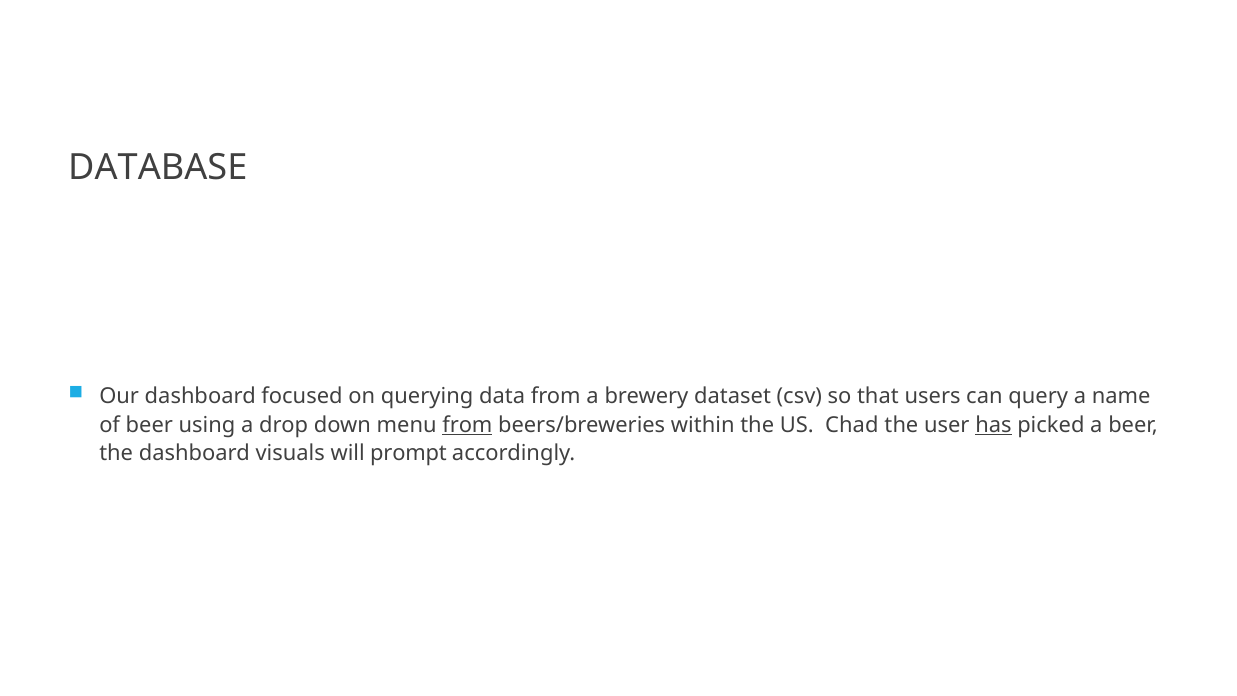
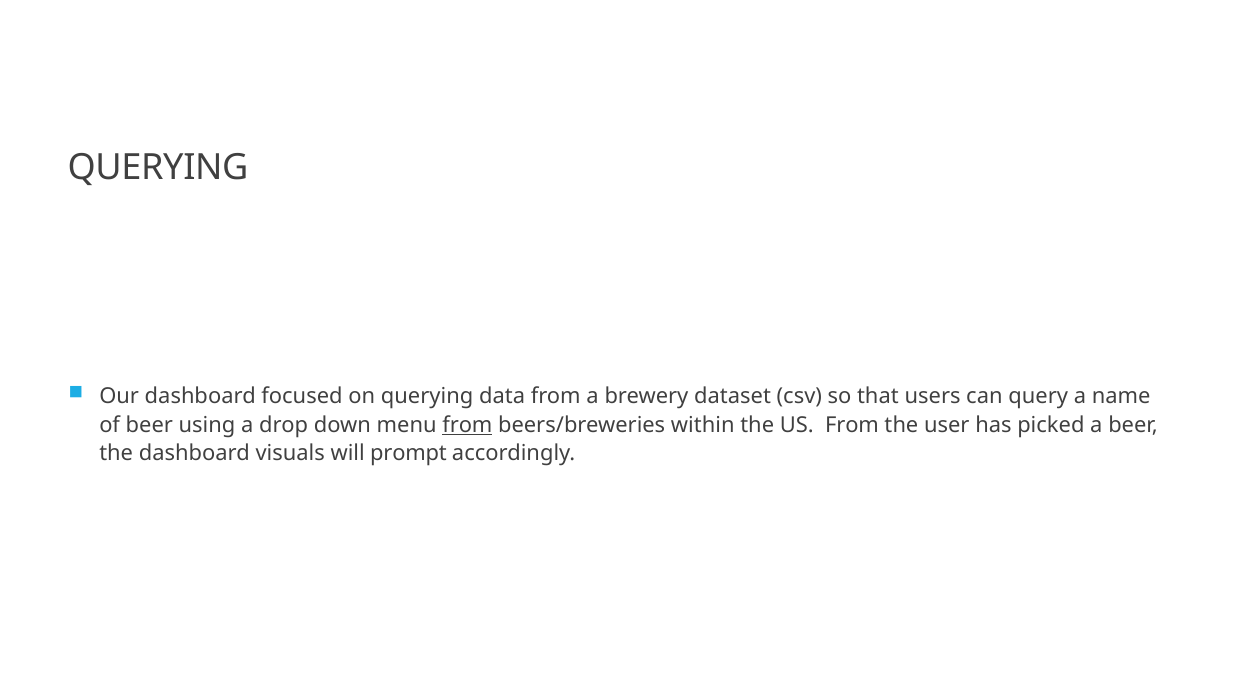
DATABASE: DATABASE -> QUERYING (158, 168)
US Chad: Chad -> From (852, 425)
has underline: present -> none (993, 425)
